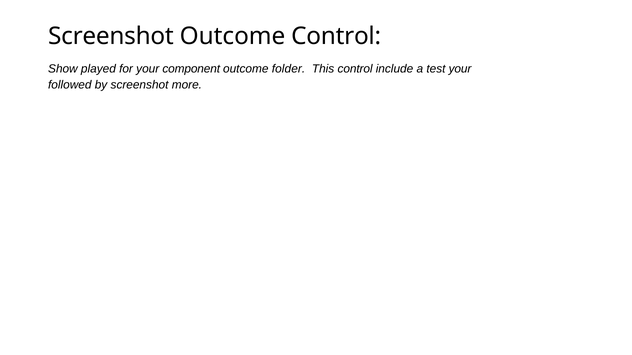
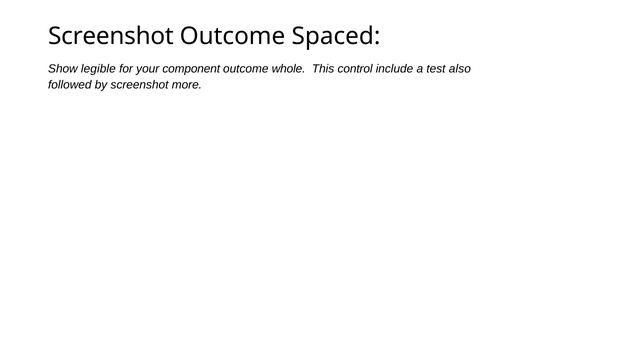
Outcome Control: Control -> Spaced (336, 36)
played: played -> legible (98, 69)
folder: folder -> whole (289, 69)
test your: your -> also (460, 69)
